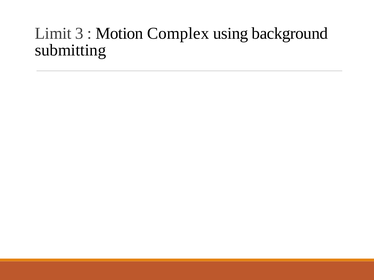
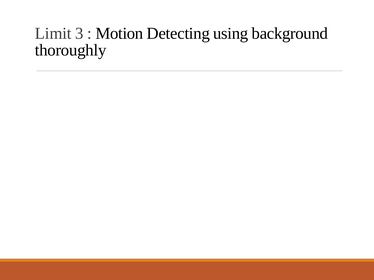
Complex: Complex -> Detecting (178, 33)
submitting: submitting -> thoroughly (71, 50)
